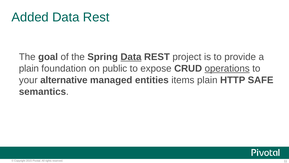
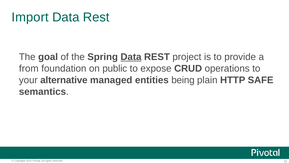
Added: Added -> Import (30, 17)
plain: plain -> from (29, 68)
operations underline: present -> none (227, 68)
items: items -> being (183, 80)
